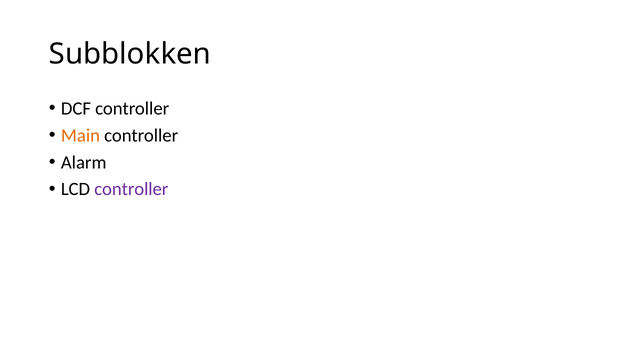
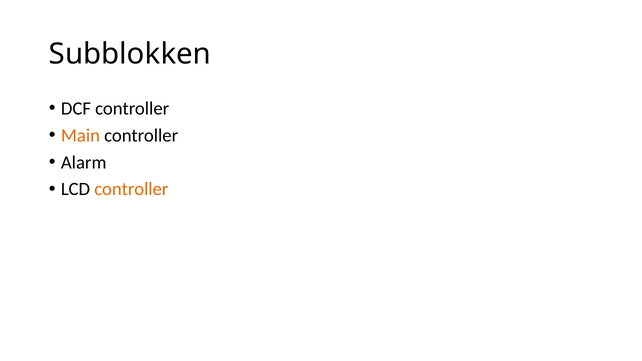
controller colour: purple -> orange (131, 189)
